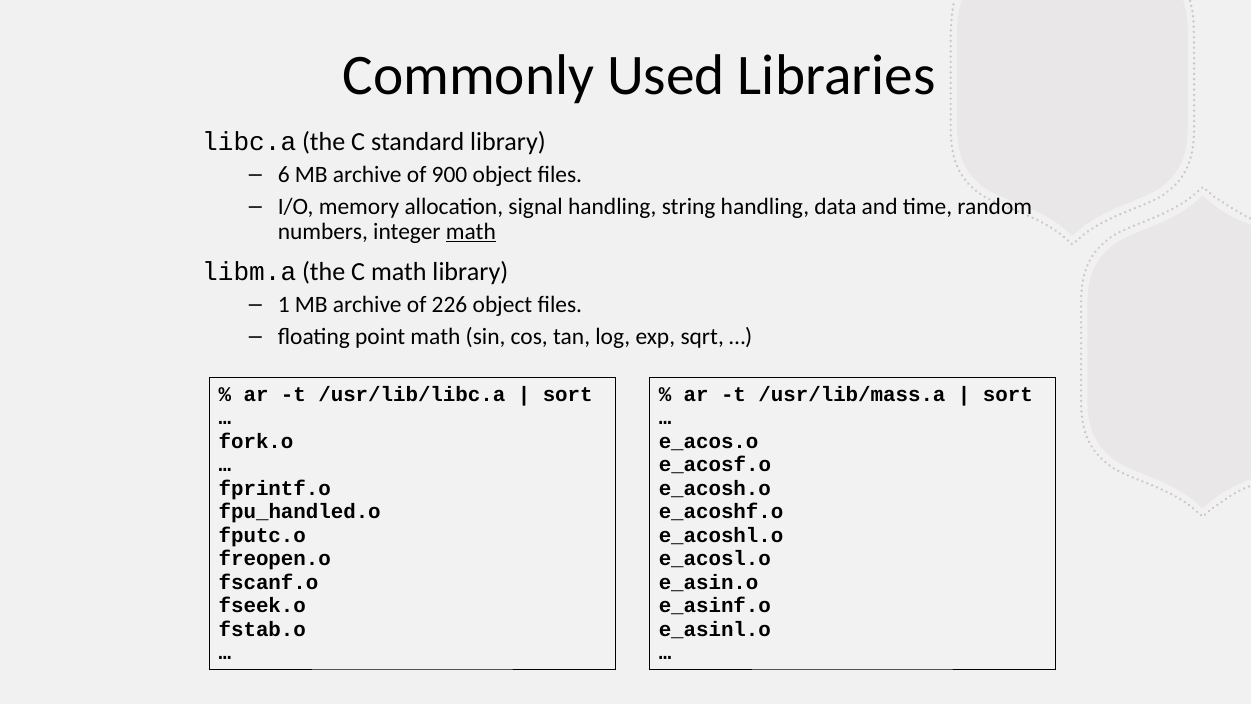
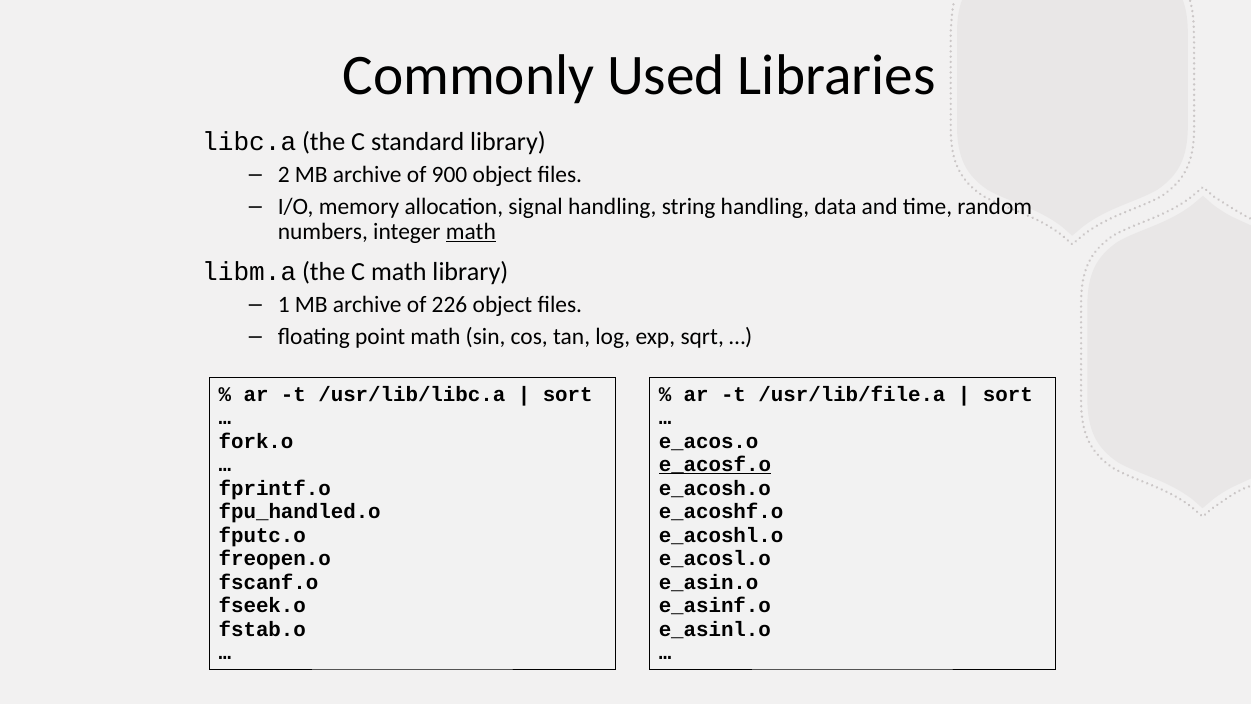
6: 6 -> 2 (284, 174)
/usr/lib/mass.a: /usr/lib/mass.a -> /usr/lib/file.a (852, 394)
e_acosf.o underline: none -> present (715, 464)
